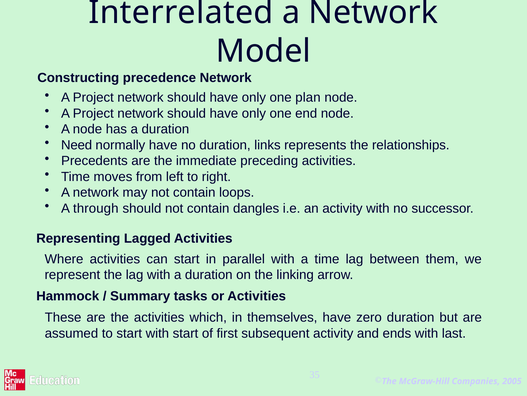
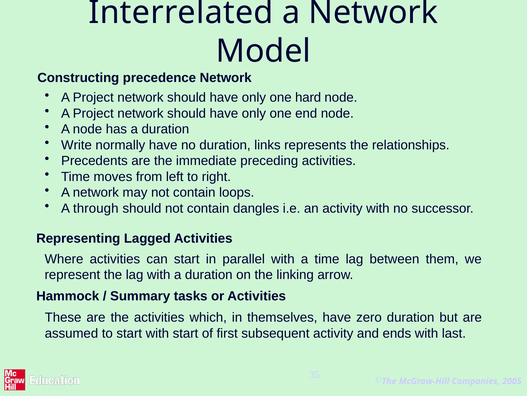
plan: plan -> hard (308, 97)
Need: Need -> Write (77, 145)
